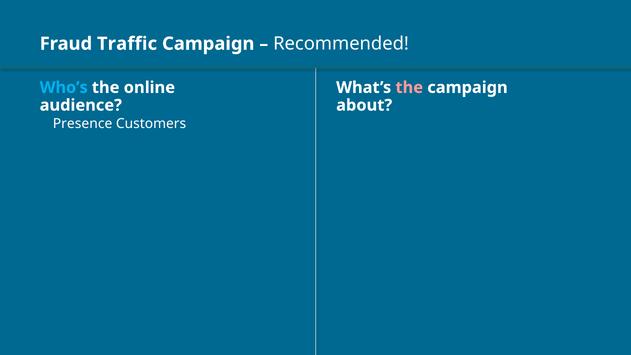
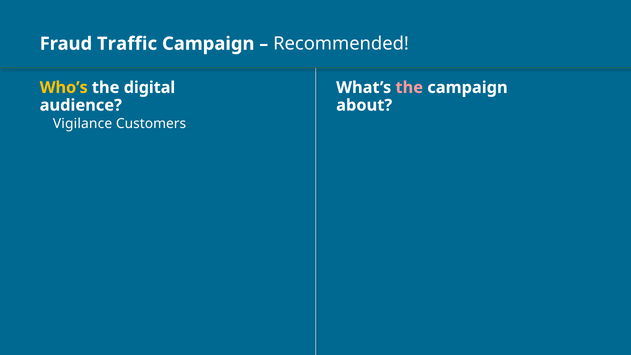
Who’s colour: light blue -> yellow (64, 87)
online: online -> digital (149, 87)
Presence: Presence -> Vigilance (83, 124)
